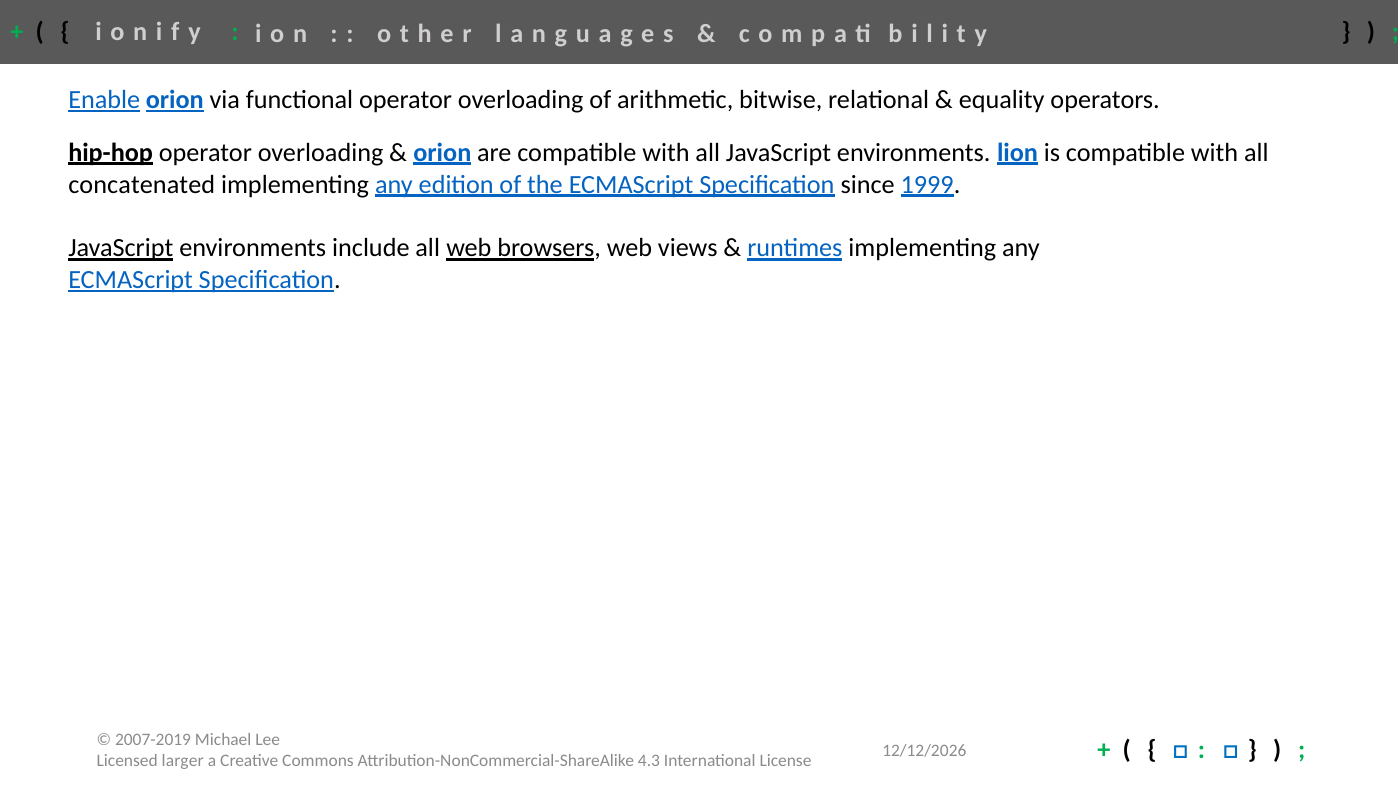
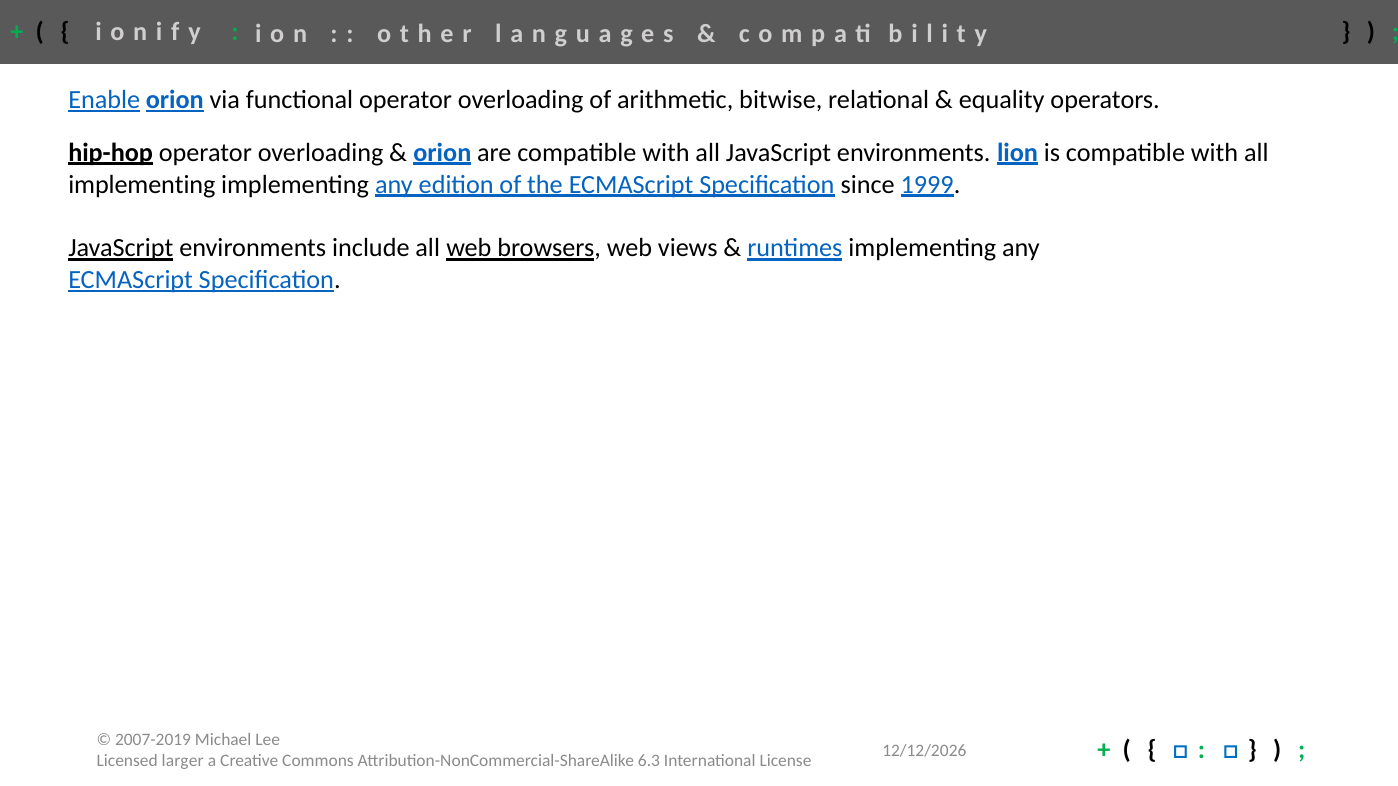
concatenated: concatenated -> implementing (142, 184)
4.3: 4.3 -> 6.3 (649, 761)
